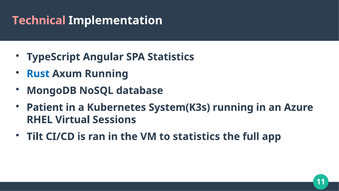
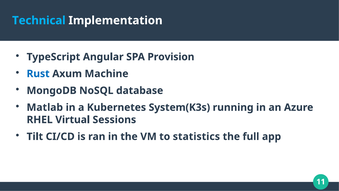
Technical colour: pink -> light blue (39, 20)
SPA Statistics: Statistics -> Provision (171, 57)
Axum Running: Running -> Machine (107, 74)
Patient: Patient -> Matlab (45, 107)
